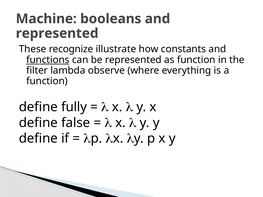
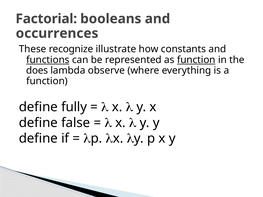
Machine: Machine -> Factorial (46, 19)
represented: represented -> occurrences (57, 33)
function underline: none -> present (196, 60)
filter: filter -> does (37, 71)
